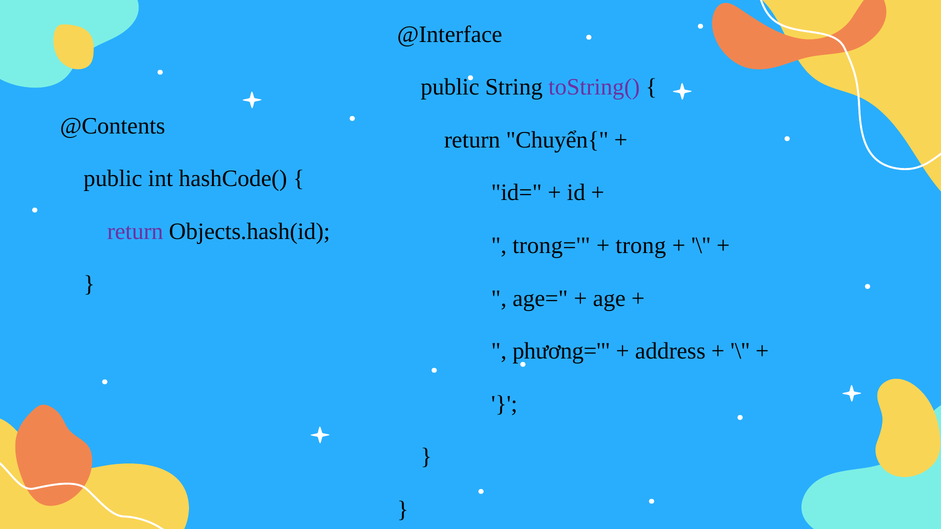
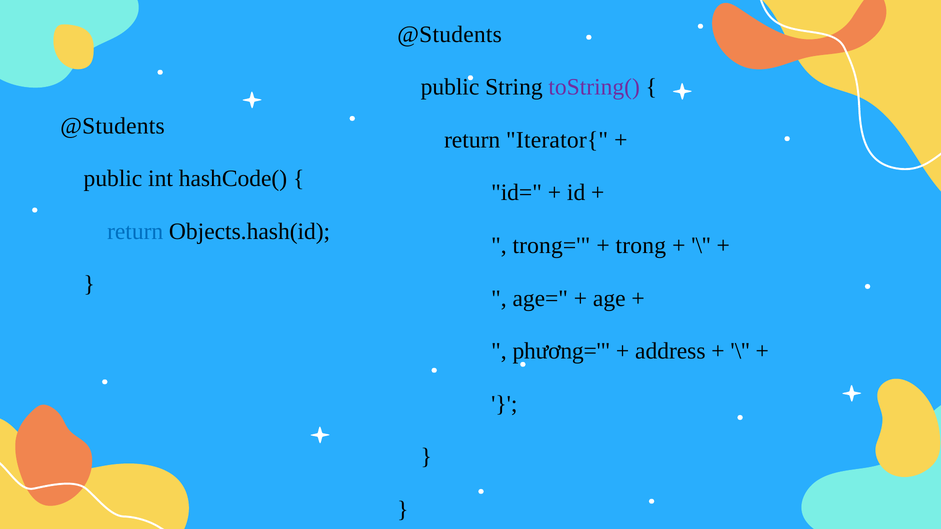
@Interface: @Interface -> @Students (450, 34)
@Contents: @Contents -> @Students (113, 126)
Chuyển{: Chuyển{ -> Iterator{ (557, 140)
return colour: purple -> blue (135, 232)
